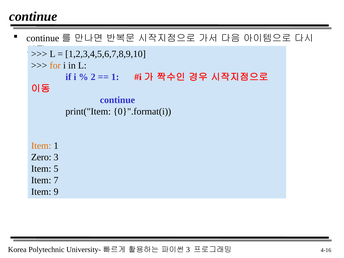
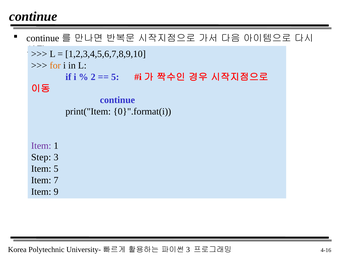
1: 1 -> 5 (115, 77)
Item colour: orange -> purple (41, 146)
Zero: Zero -> Step (41, 157)
